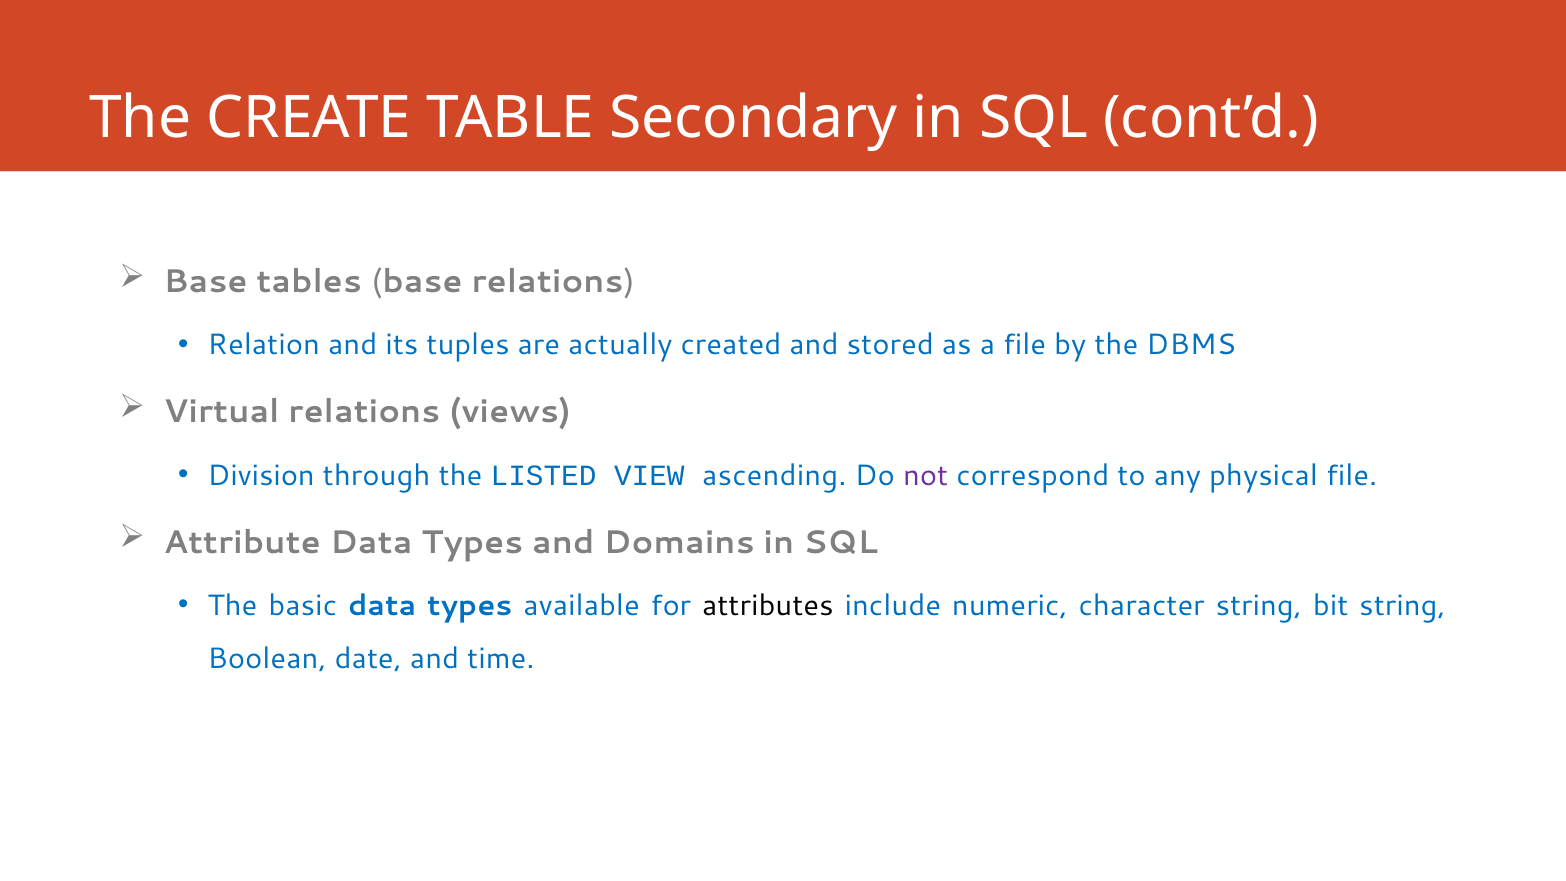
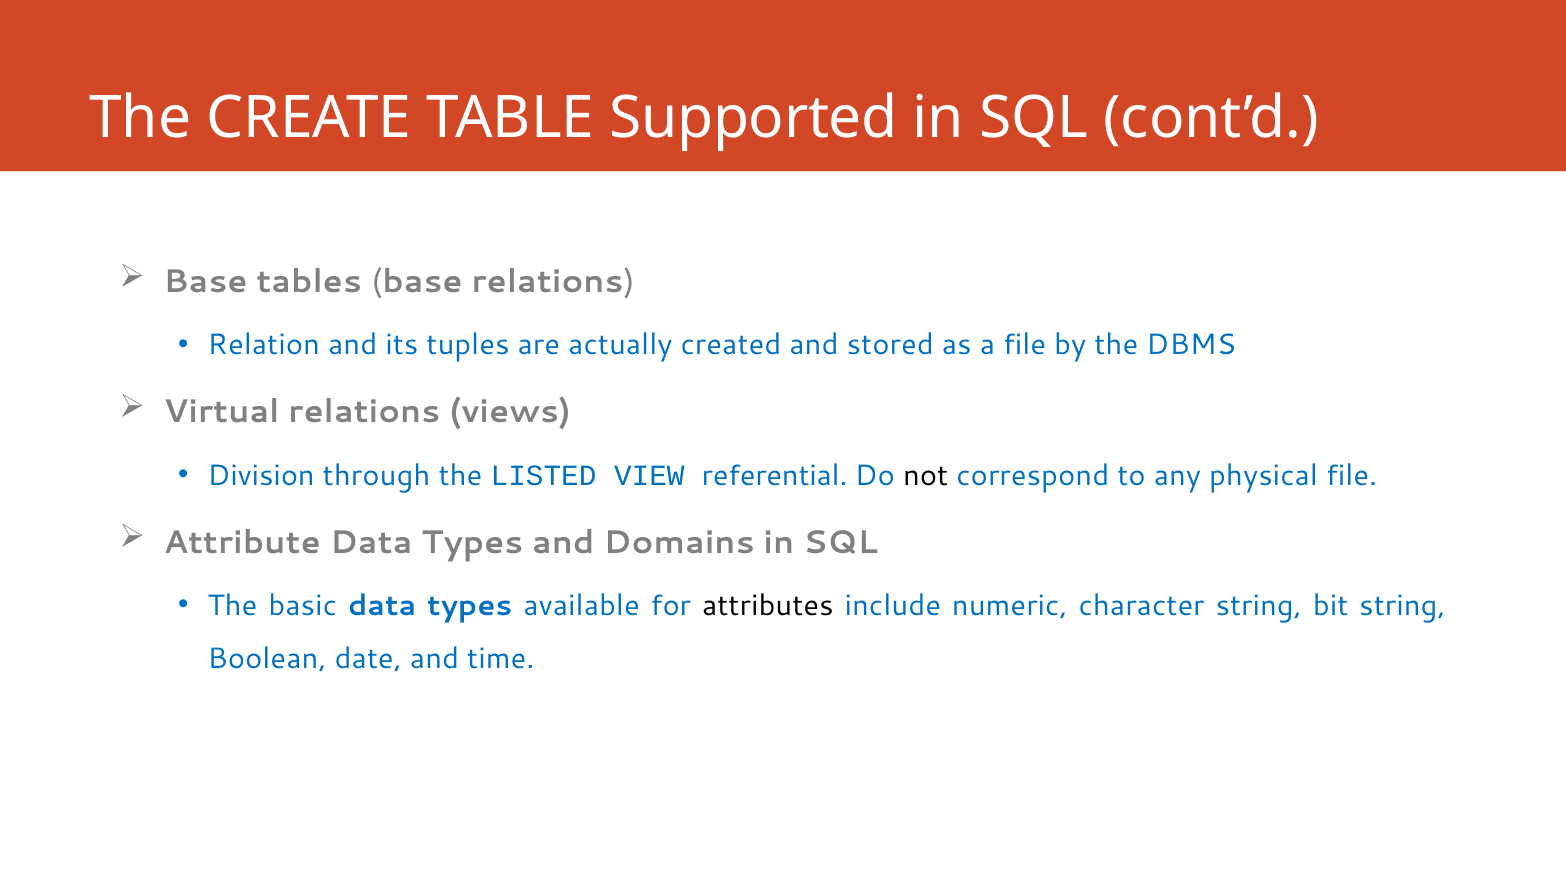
Secondary: Secondary -> Supported (754, 118)
ascending: ascending -> referential (775, 475)
not colour: purple -> black (926, 475)
